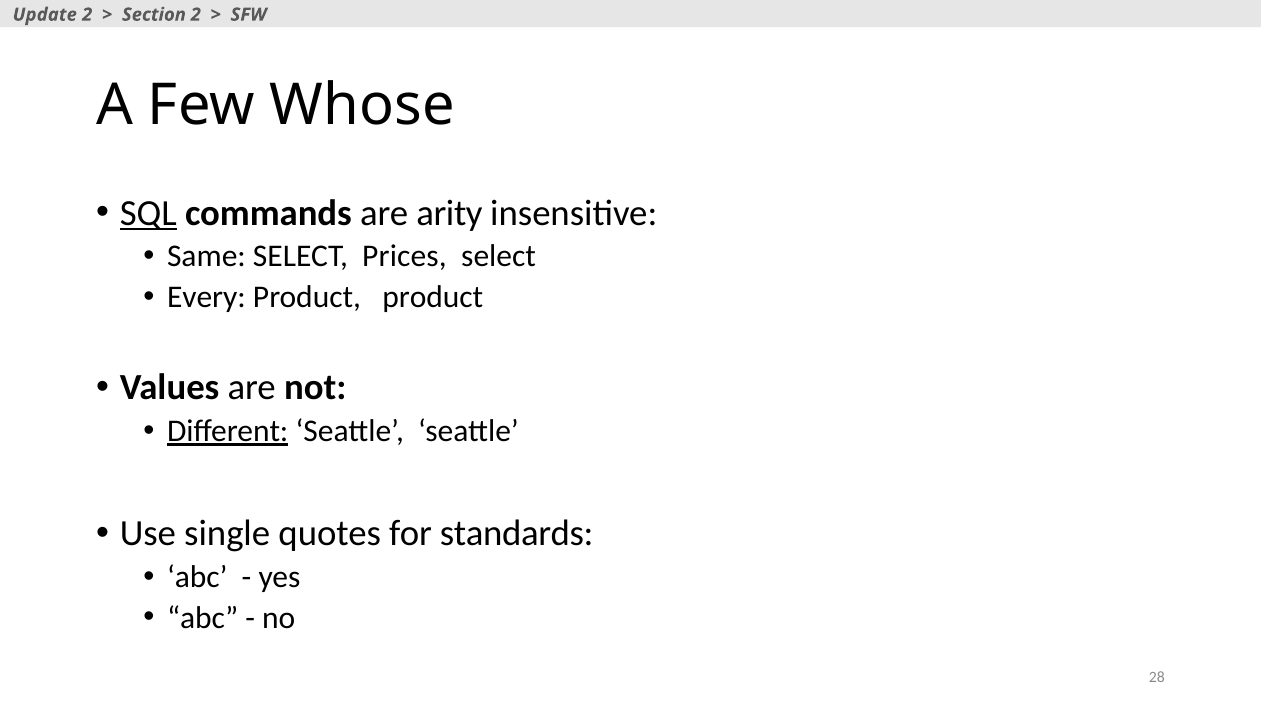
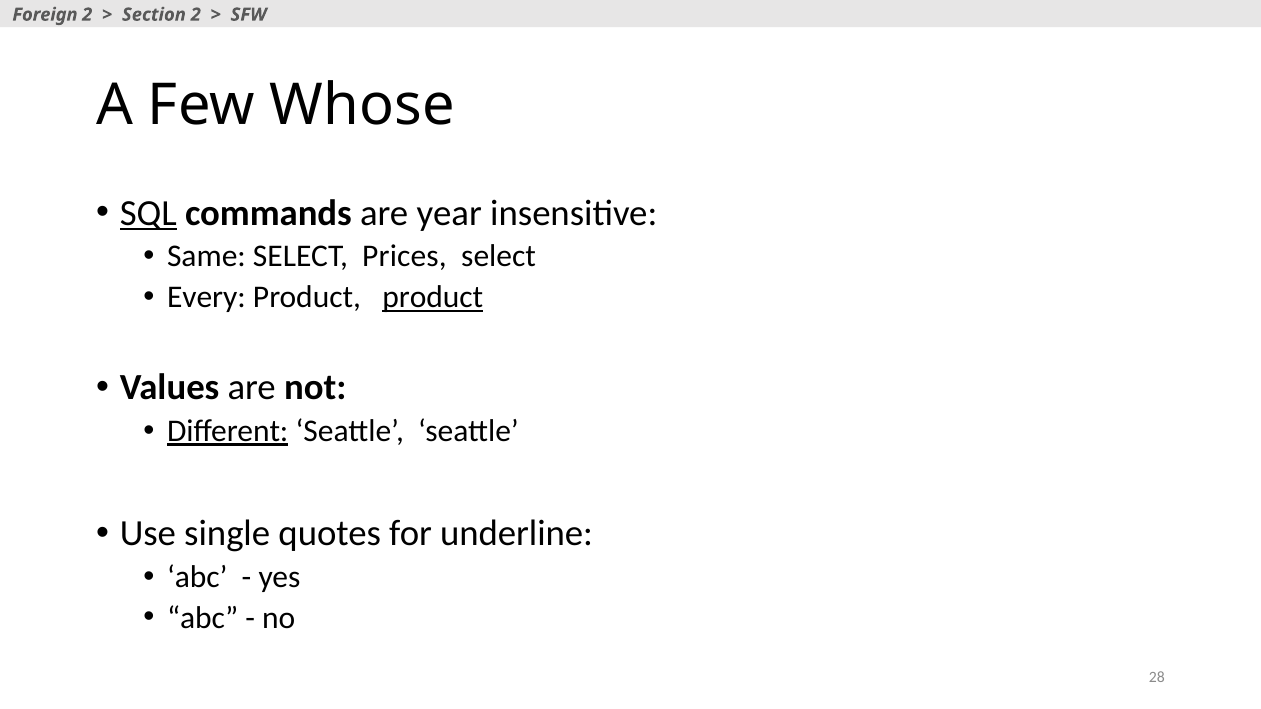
Update: Update -> Foreign (45, 15)
arity: arity -> year (449, 213)
product underline: none -> present (433, 297)
standards: standards -> underline (517, 534)
